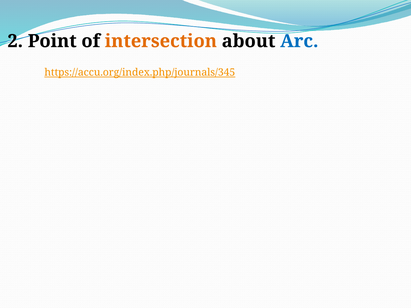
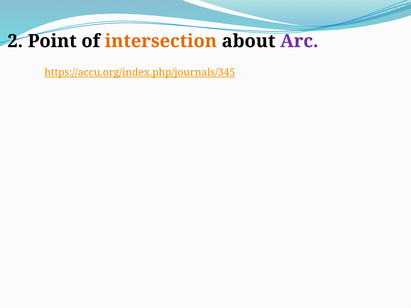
Arc colour: blue -> purple (299, 41)
